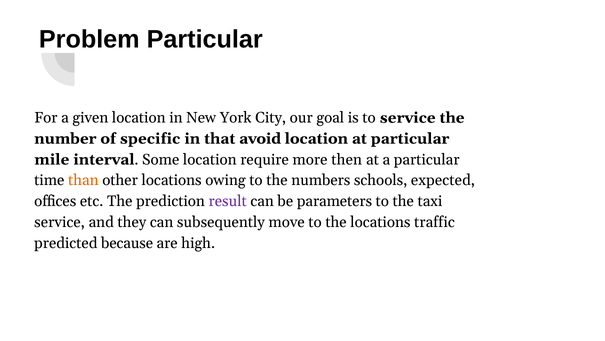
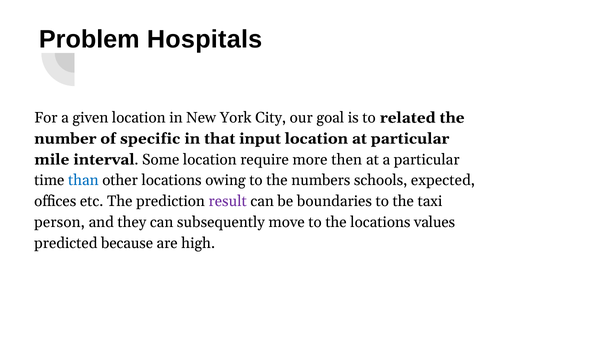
Problem Particular: Particular -> Hospitals (205, 40)
to service: service -> related (408, 118)
avoid: avoid -> input (260, 138)
than colour: orange -> blue (83, 180)
parameters: parameters -> boundaries (334, 201)
service: service -> person (60, 222)
traffic: traffic -> values (435, 222)
